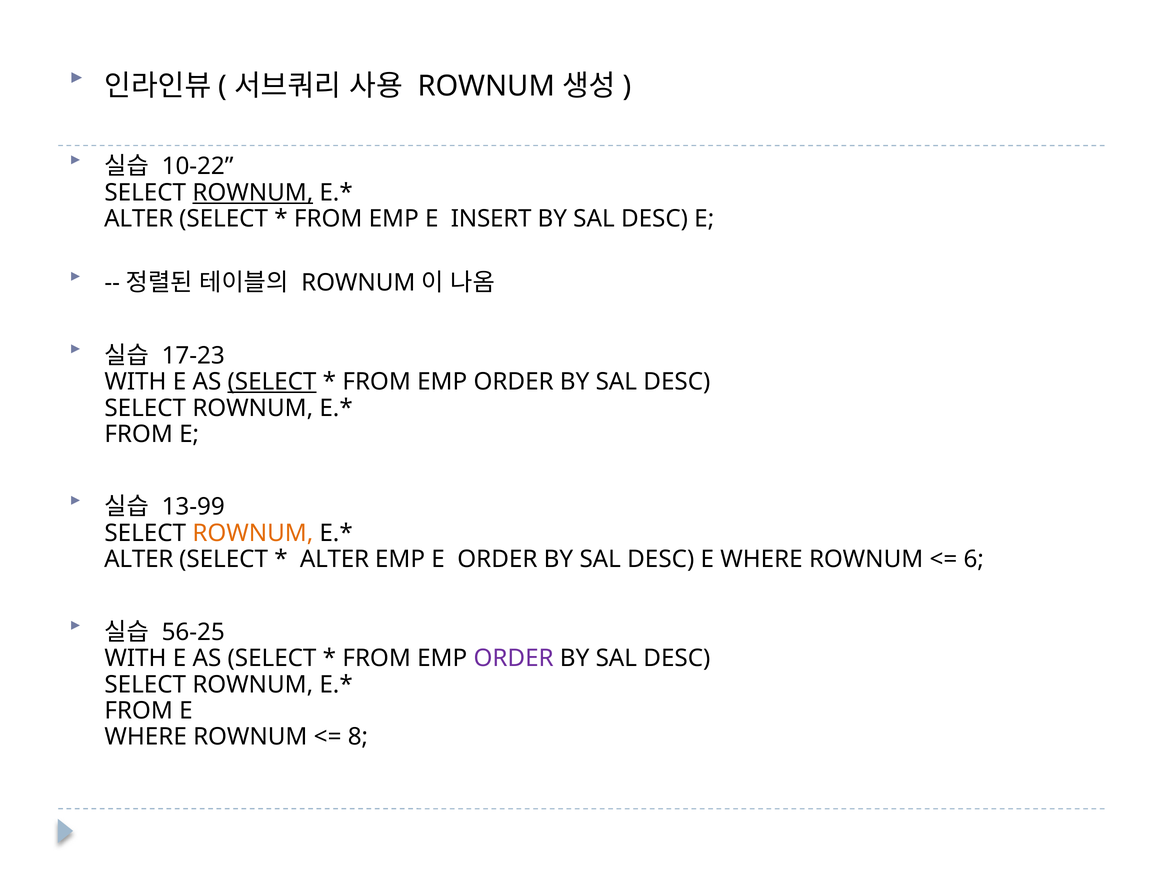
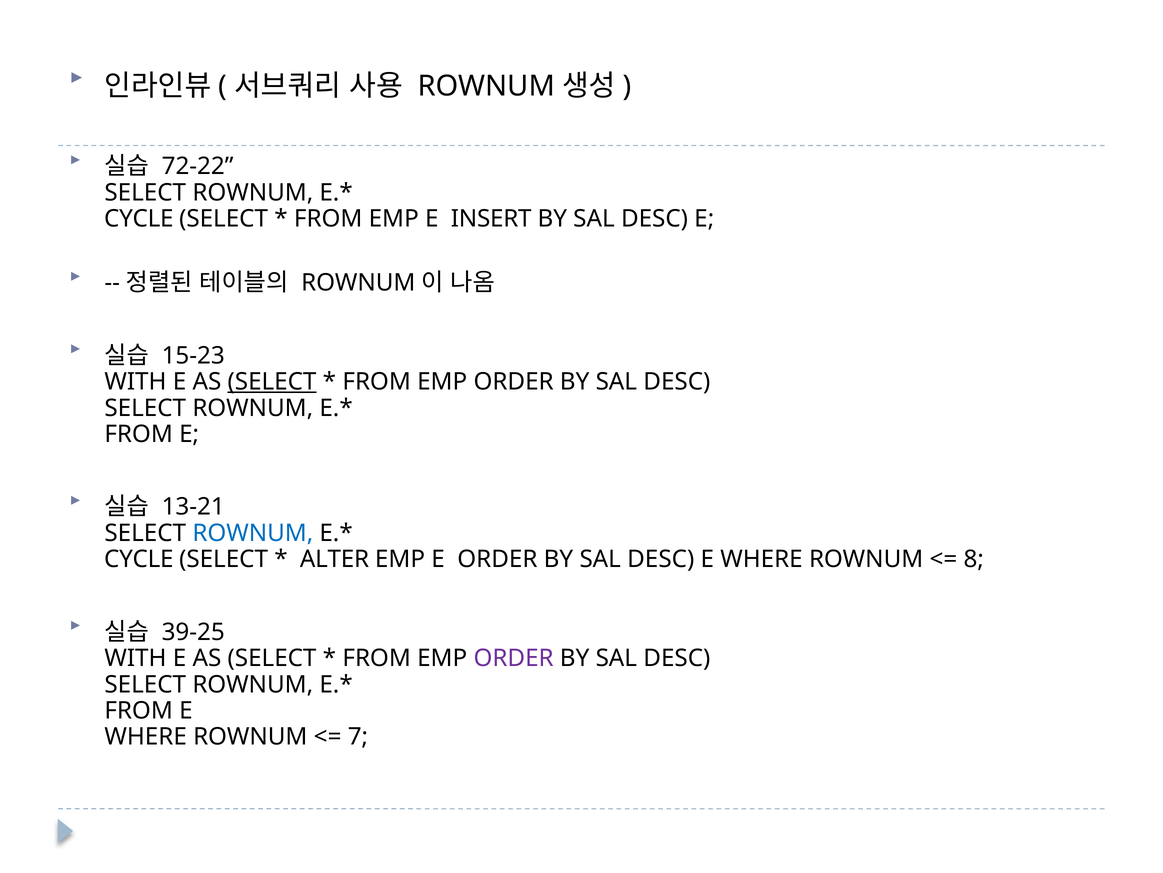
10-22: 10-22 -> 72-22 (198, 166)
ROWNUM underline: present -> none (253, 192)
ALTER: ALTER -> CYCLE (139, 219)
17-23: 17-23 -> 15-23 (193, 355)
13-99: 13-99 -> 13-21 (193, 507)
ROWNUM colour: orange -> blue (253, 533)
ALTER: ALTER -> CYCLE (139, 559)
6: 6 -> 8 (974, 559)
56-25: 56-25 -> 39-25 (193, 632)
8: 8 -> 7 (358, 736)
